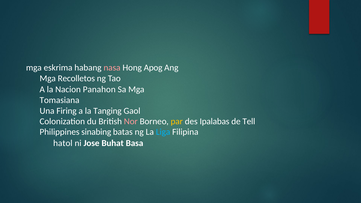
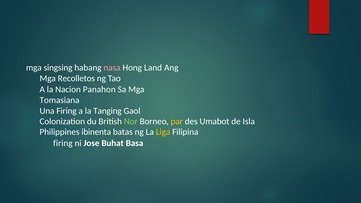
eskrima: eskrima -> singsing (58, 68)
Apog: Apog -> Land (153, 68)
Nor colour: pink -> light green (131, 121)
Ipalabas: Ipalabas -> Umabot (214, 121)
Tell: Tell -> Isla (249, 121)
sinabing: sinabing -> ibinenta (96, 132)
Liga colour: light blue -> yellow (163, 132)
hatol: hatol -> firing (63, 143)
